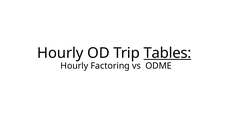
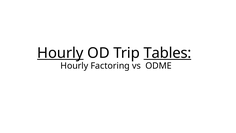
Hourly underline: none -> present (60, 53)
